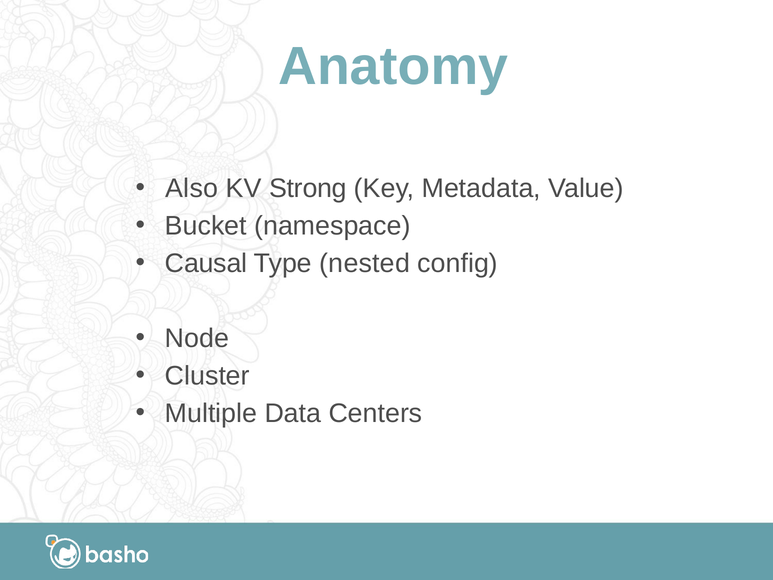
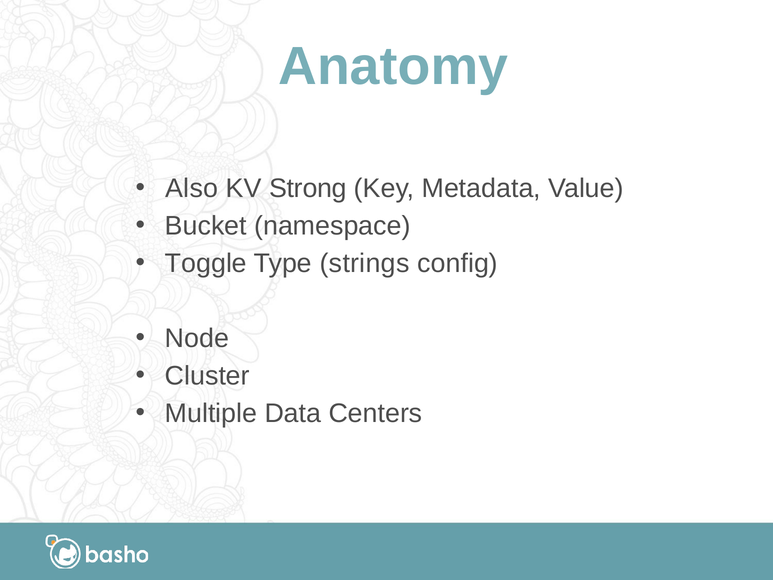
Causal: Causal -> Toggle (206, 263)
nested: nested -> strings (365, 263)
